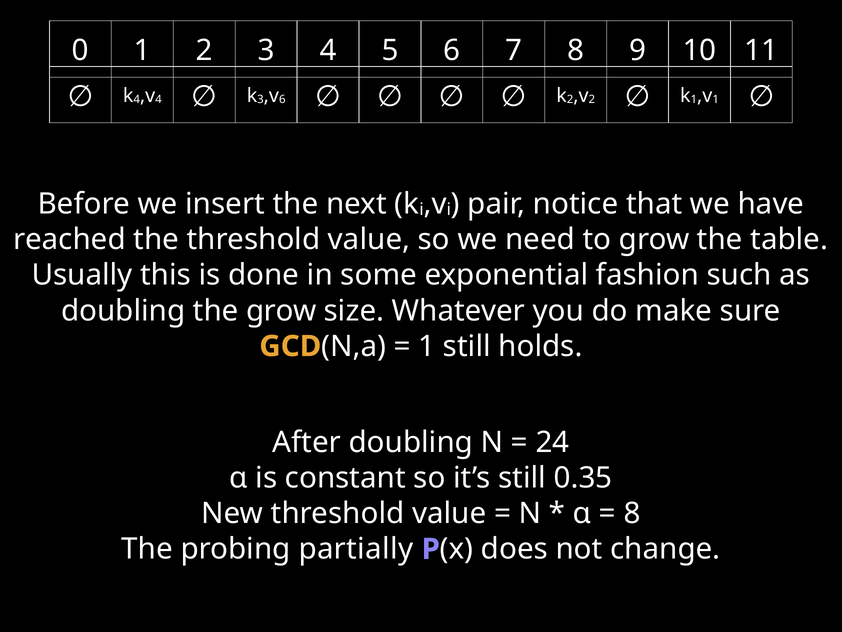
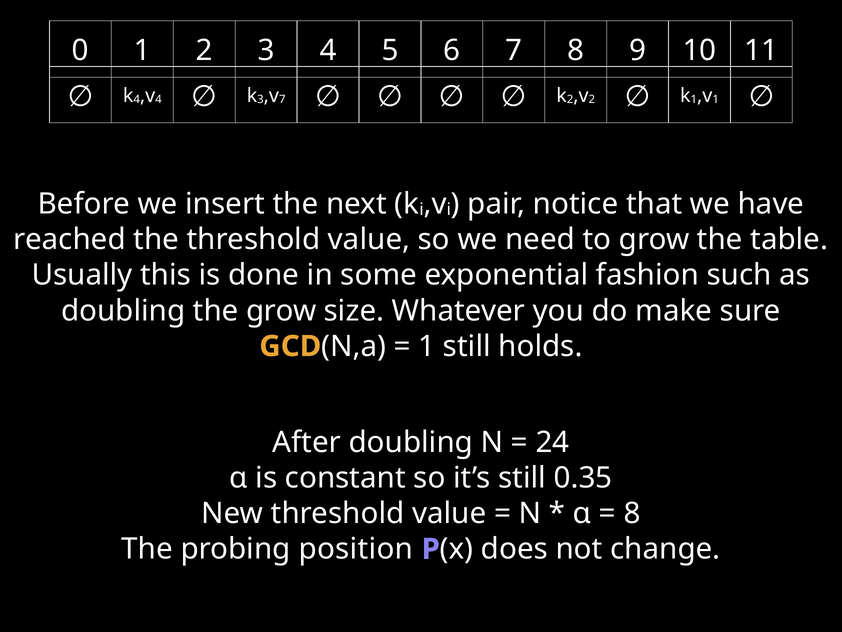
6: 6 -> 7 (282, 99)
partially: partially -> position (356, 549)
